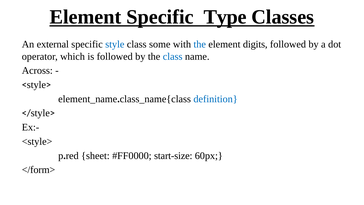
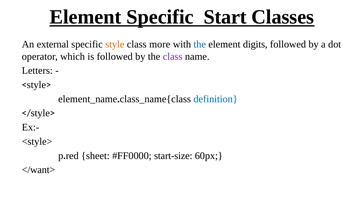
Type: Type -> Start (225, 17)
style colour: blue -> orange (115, 44)
some: some -> more (160, 44)
class colour: blue -> purple (173, 56)
Across: Across -> Letters (37, 71)
</form>: </form> -> </want> (39, 170)
